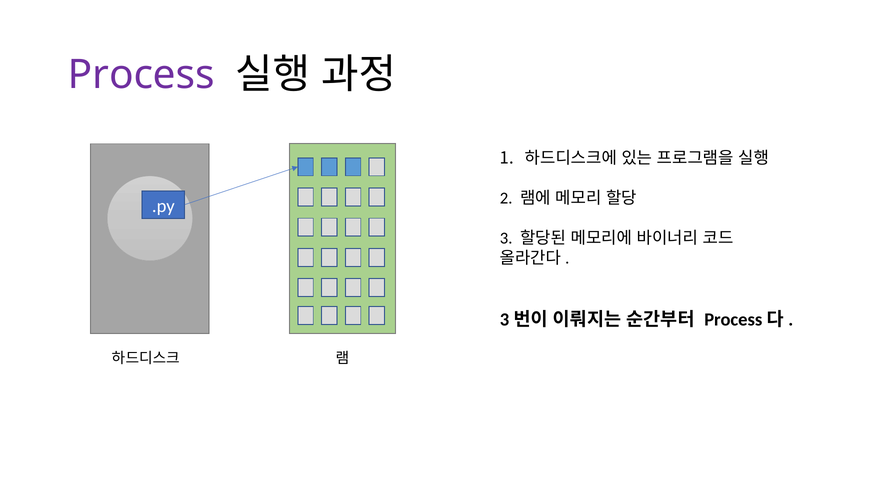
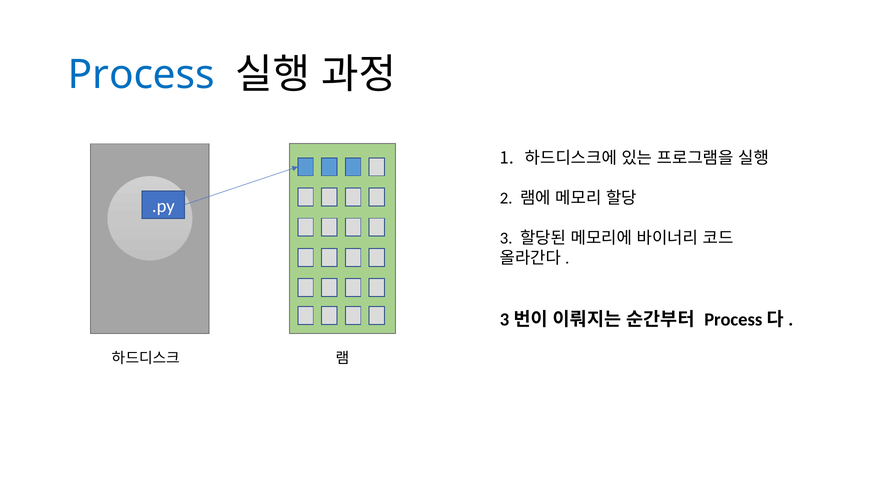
Process colour: purple -> blue (141, 75)
